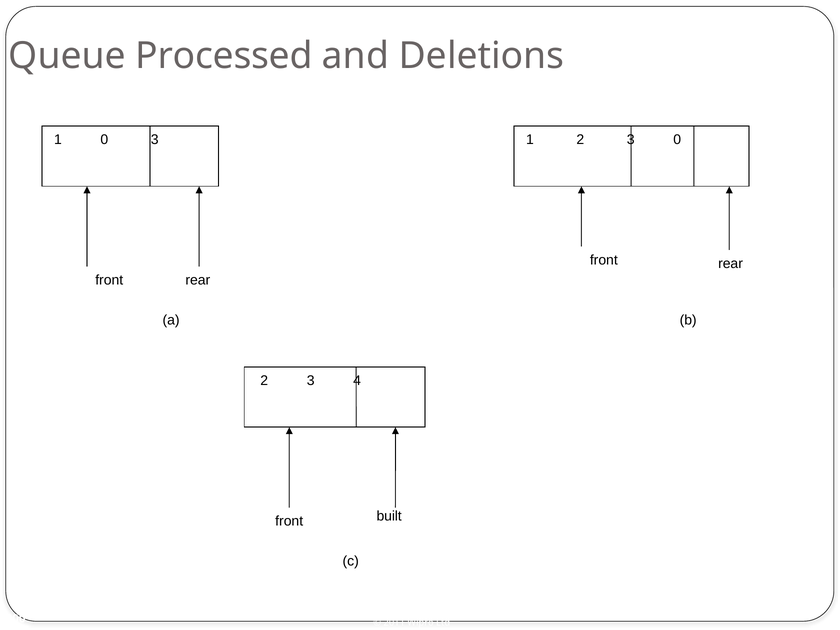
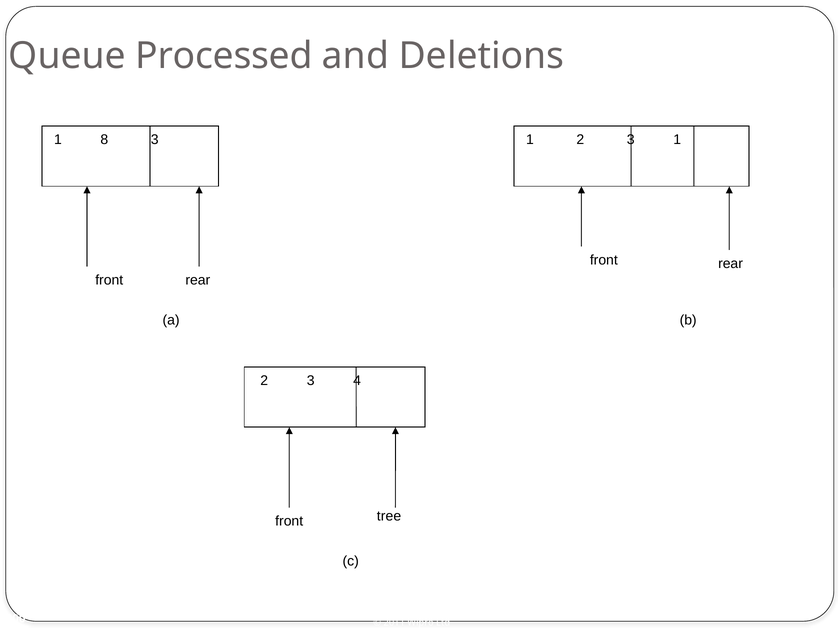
1 0: 0 -> 8 (104, 139)
2 3 0: 0 -> 1 (677, 139)
built: built -> tree (389, 516)
